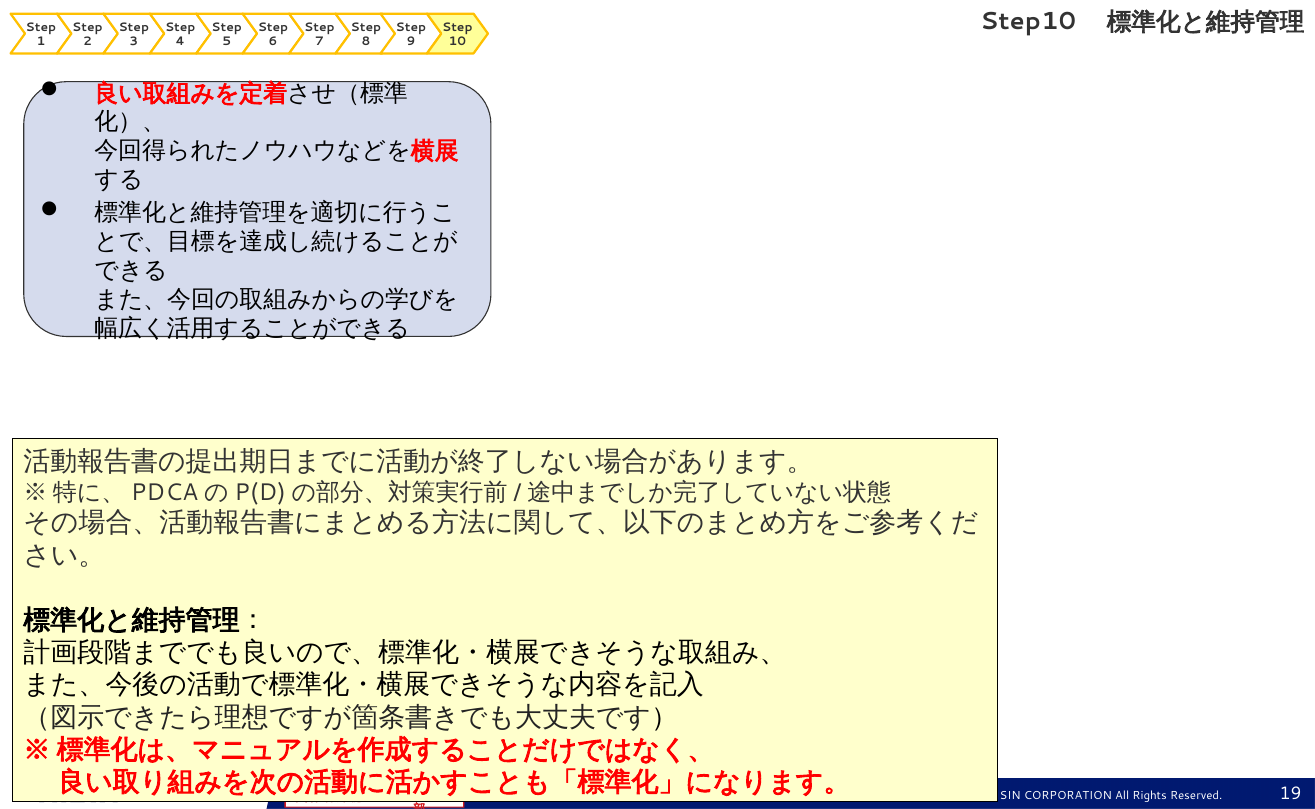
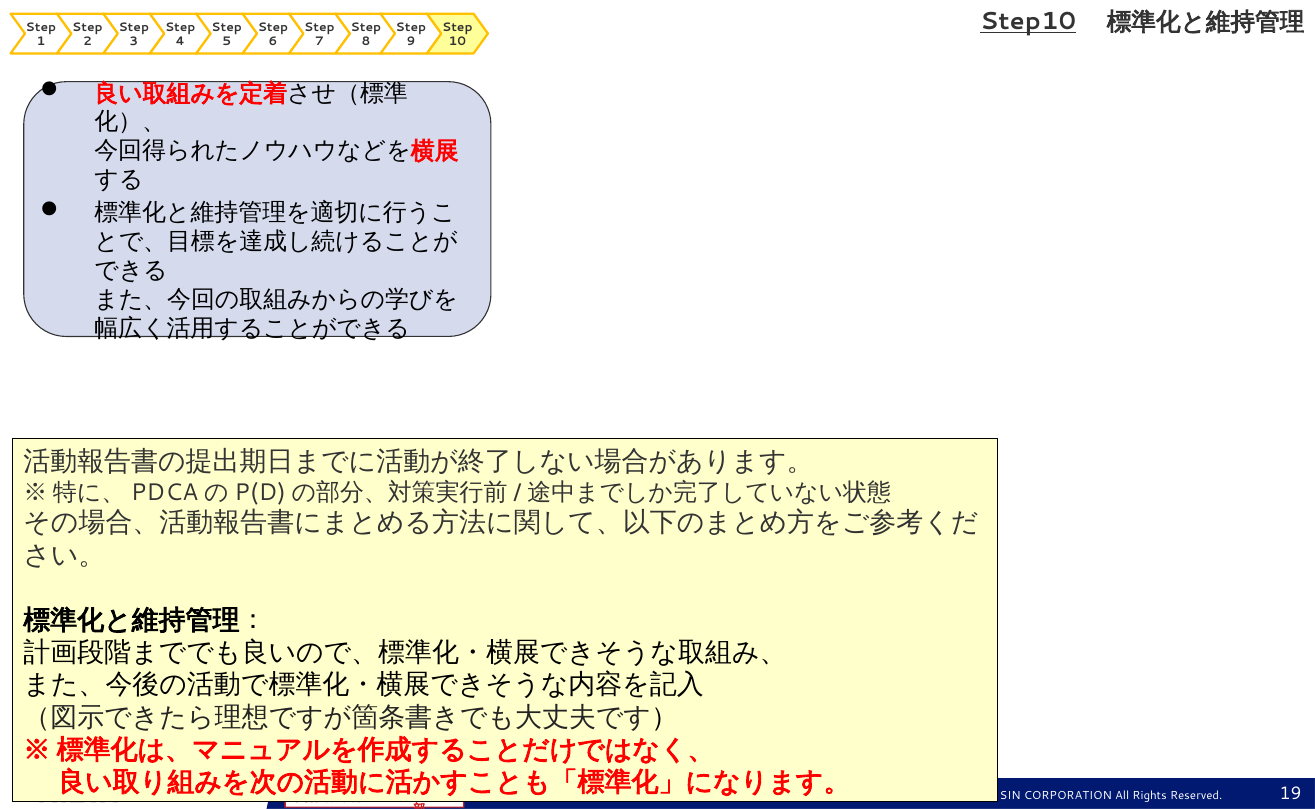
Step10 underline: none -> present (1028, 22)
